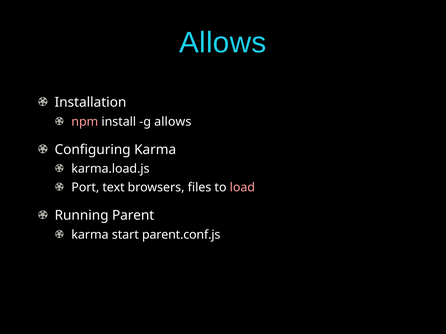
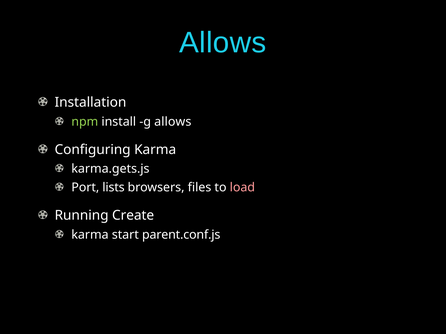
npm colour: pink -> light green (85, 122)
karma.load.js: karma.load.js -> karma.gets.js (110, 169)
text: text -> lists (113, 188)
Parent: Parent -> Create (133, 216)
